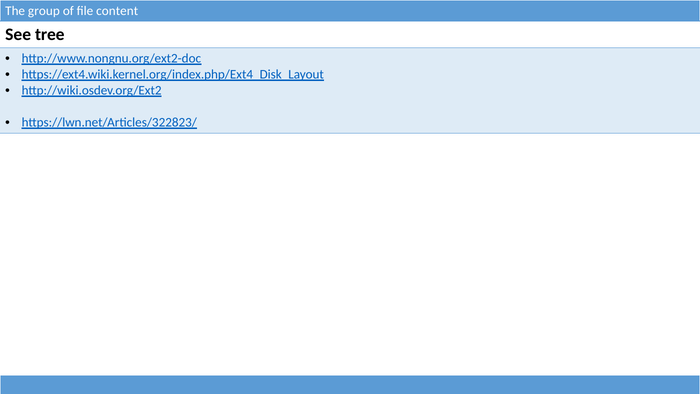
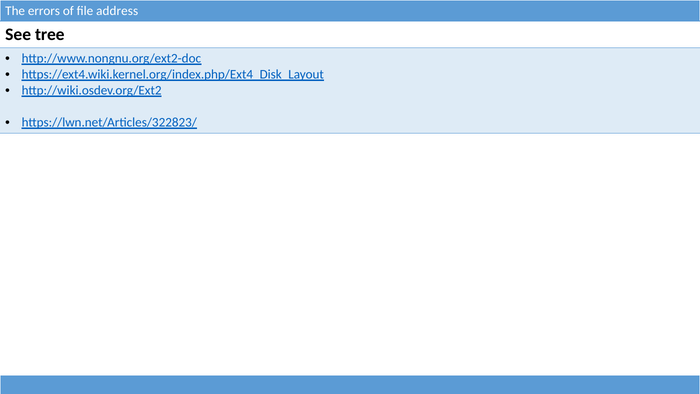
group: group -> errors (44, 11)
content: content -> address (117, 11)
